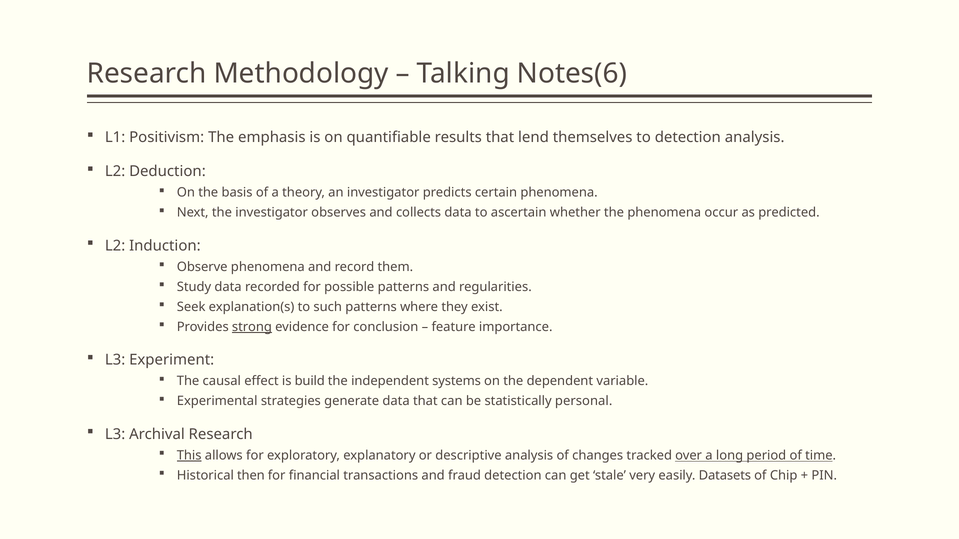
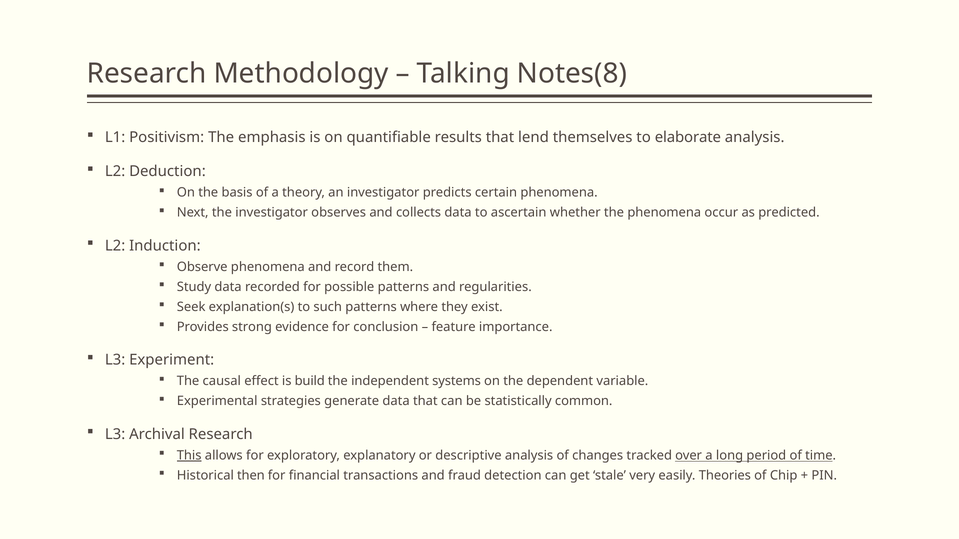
Notes(6: Notes(6 -> Notes(8 (572, 73)
to detection: detection -> elaborate (688, 137)
strong underline: present -> none (252, 327)
personal: personal -> common (584, 401)
Datasets: Datasets -> Theories (725, 476)
